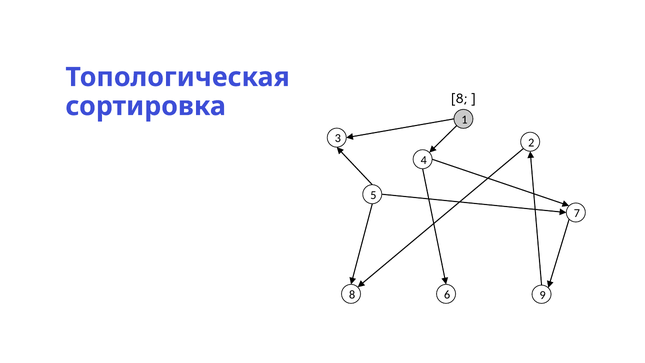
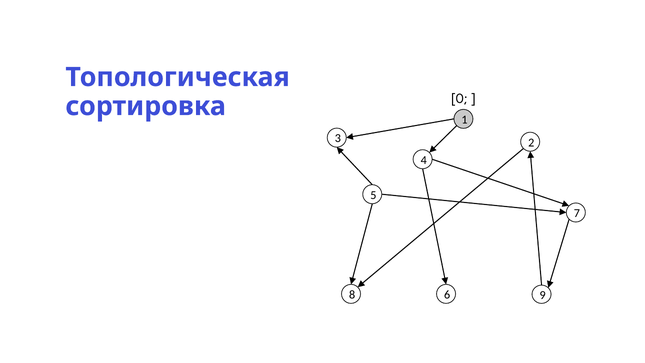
8: 8 -> 0 (459, 99)
